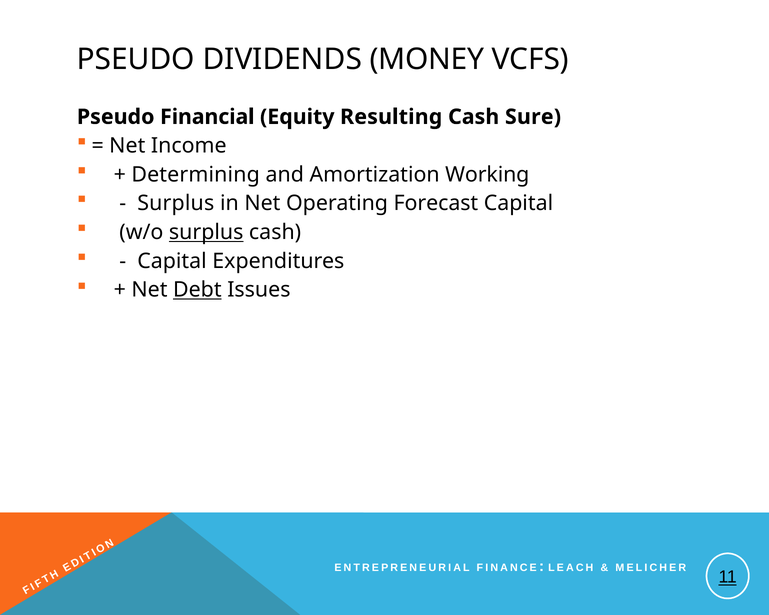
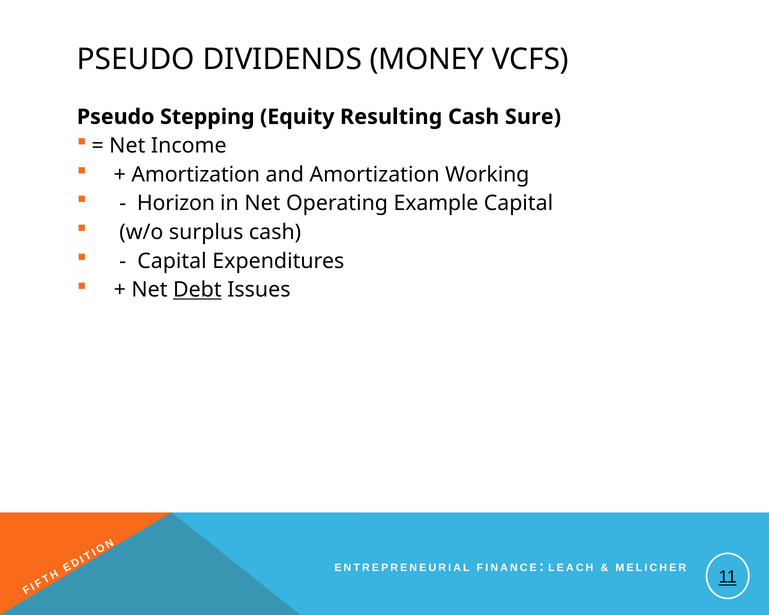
Financial: Financial -> Stepping (207, 117)
Determining: Determining -> Amortization (196, 175)
Surplus: Surplus -> Horizon (176, 203)
Forecast: Forecast -> Example (436, 203)
surplus underline: present -> none (206, 232)
